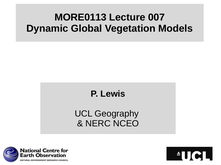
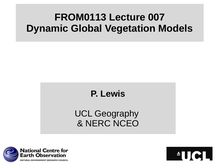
MORE0113: MORE0113 -> FROM0113 (80, 17)
